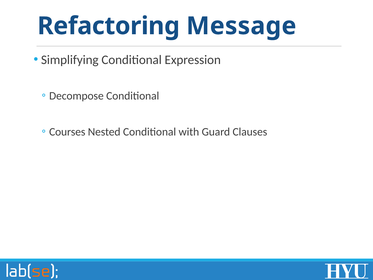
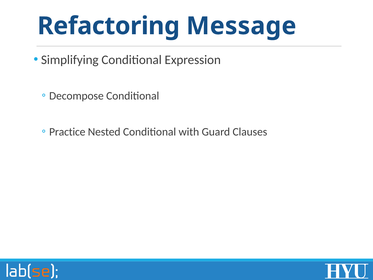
Courses: Courses -> Practice (67, 132)
